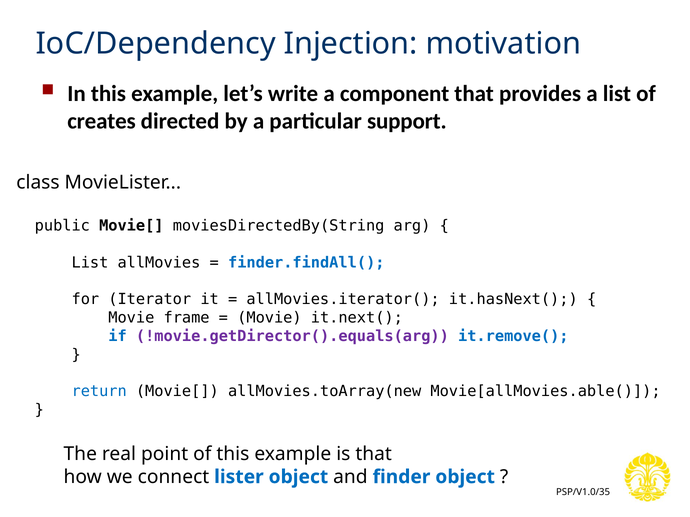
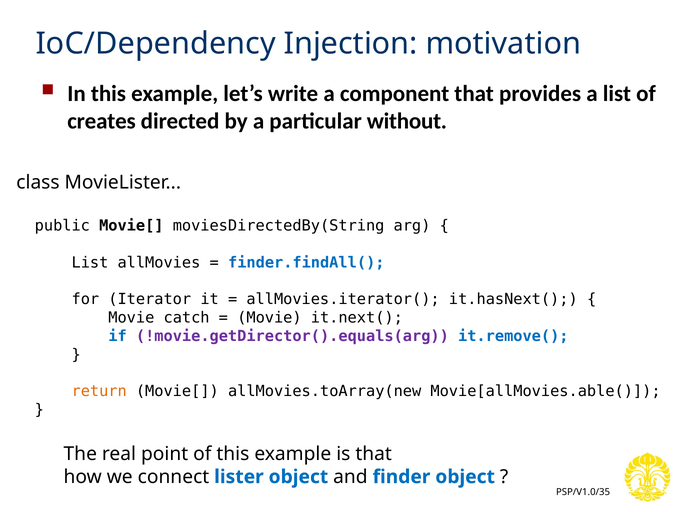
support: support -> without (407, 121)
frame: frame -> catch (187, 318)
return colour: blue -> orange (99, 392)
